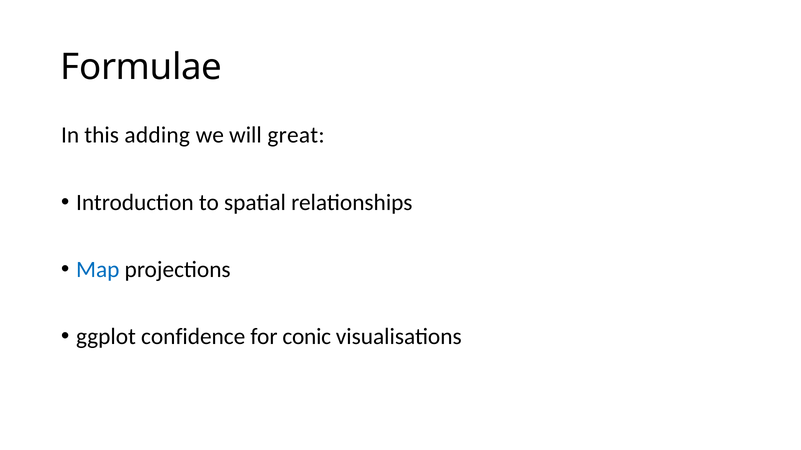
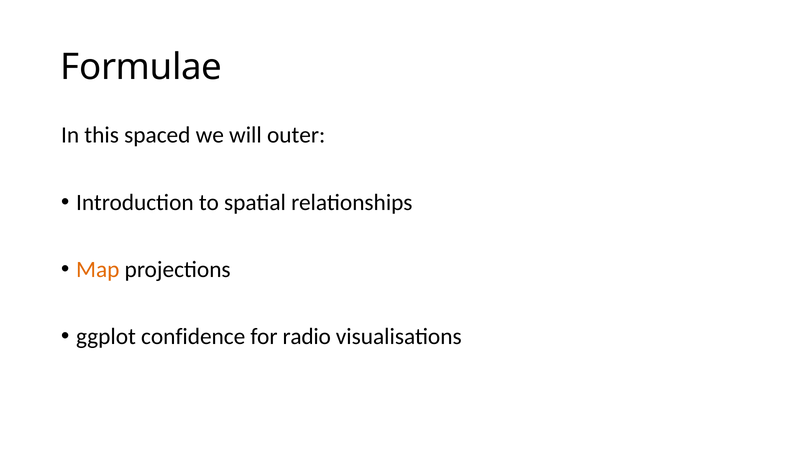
adding: adding -> spaced (157, 135)
great: great -> outer (296, 135)
Map colour: blue -> orange (98, 270)
conic: conic -> radio (307, 337)
